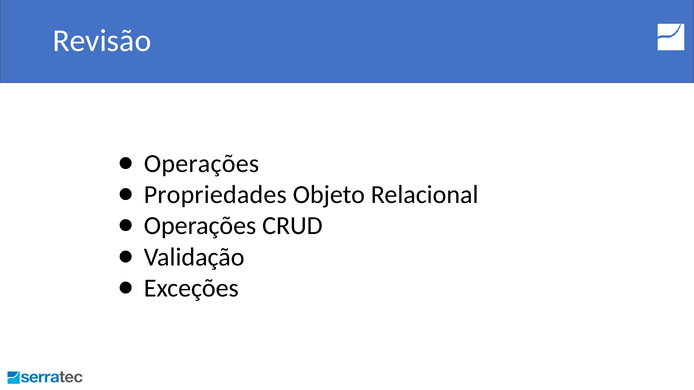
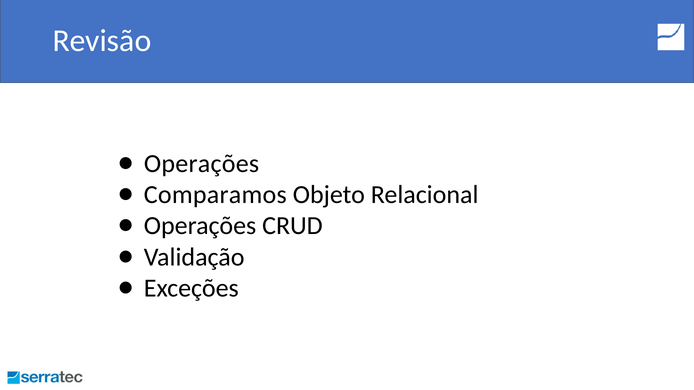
Propriedades: Propriedades -> Comparamos (215, 195)
